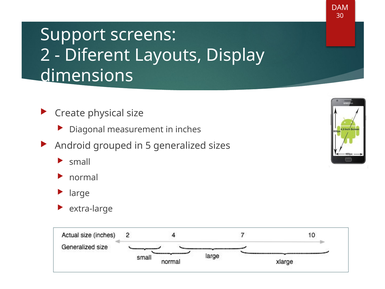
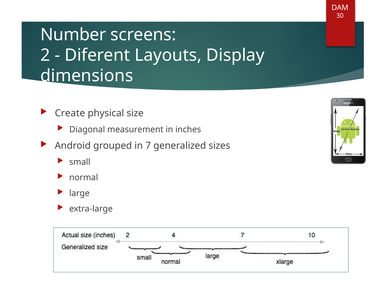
Support: Support -> Number (73, 35)
5: 5 -> 7 (148, 146)
